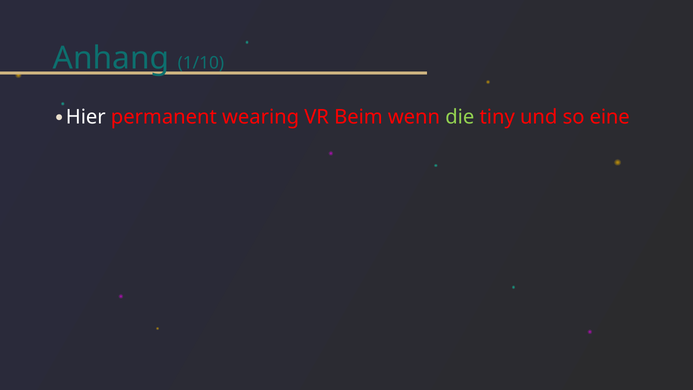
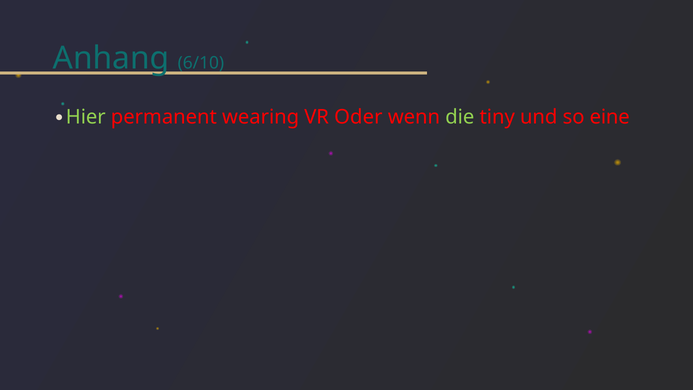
1/10: 1/10 -> 6/10 (201, 63)
Hier colour: white -> light green (86, 117)
Beim: Beim -> Oder (358, 117)
